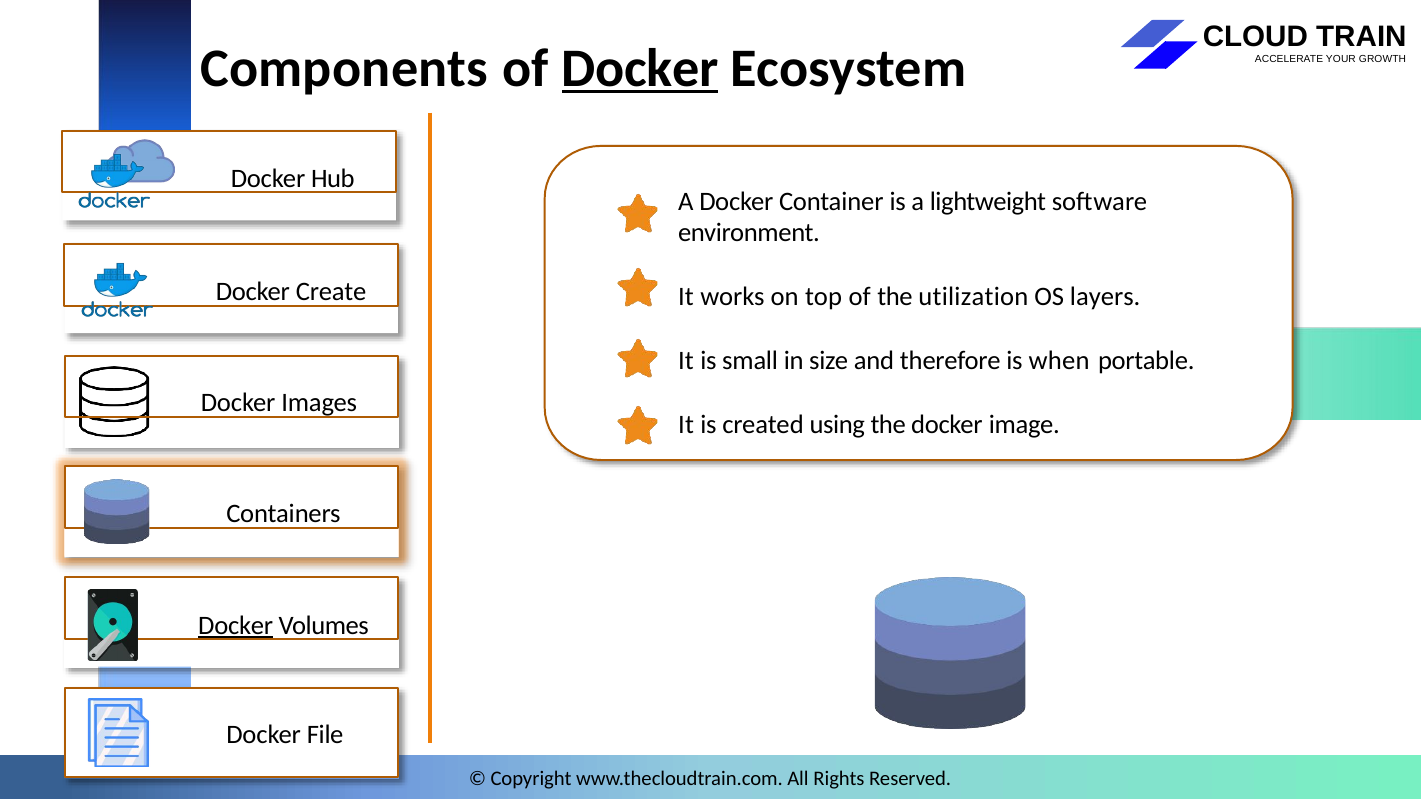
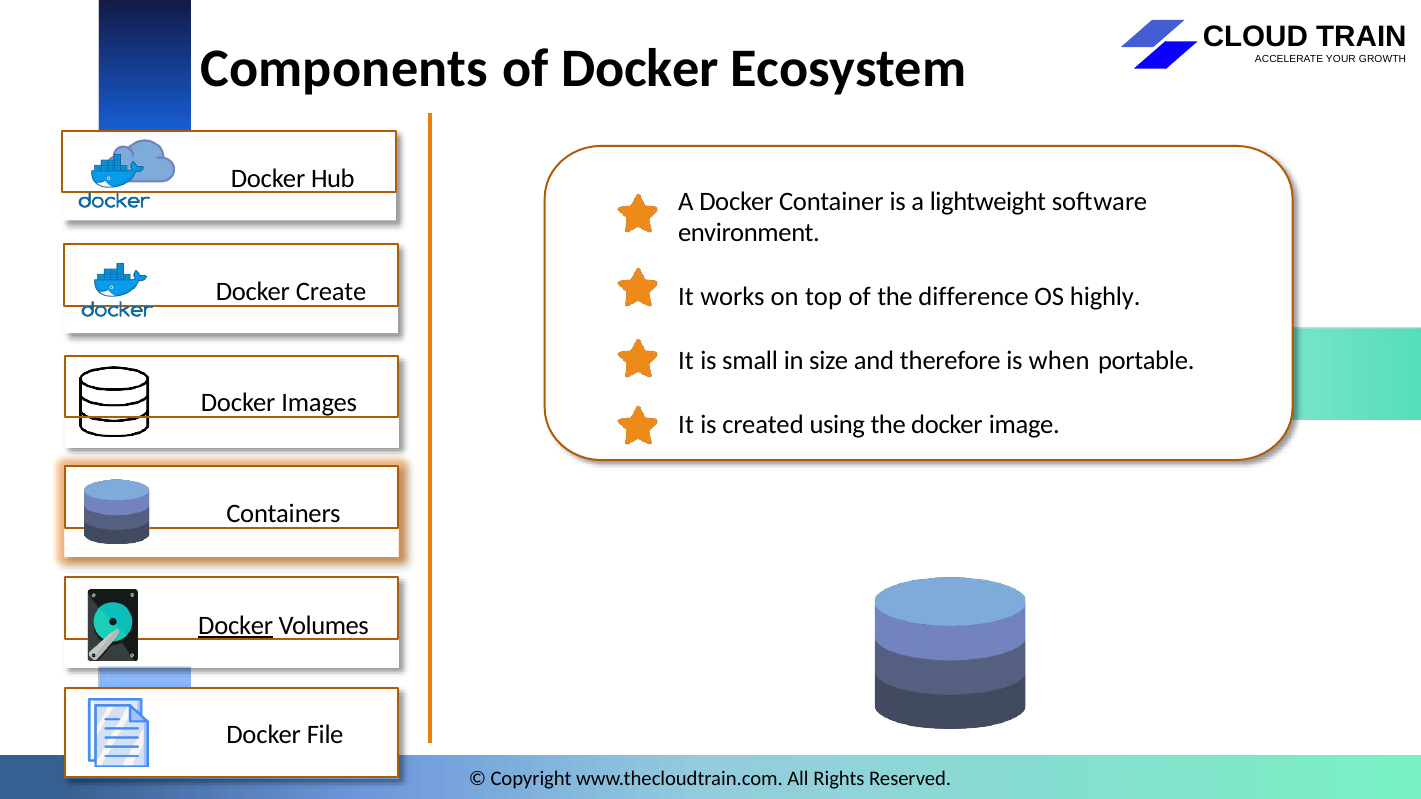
Docker underline: present -> none (640, 68)
utilization: utilization -> difference (974, 297)
layers: layers -> highly (1105, 297)
